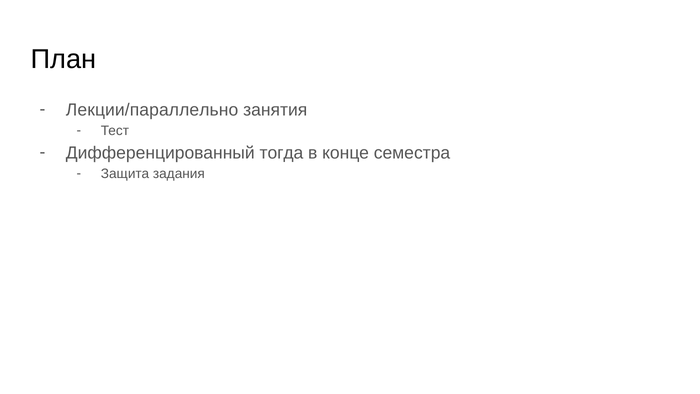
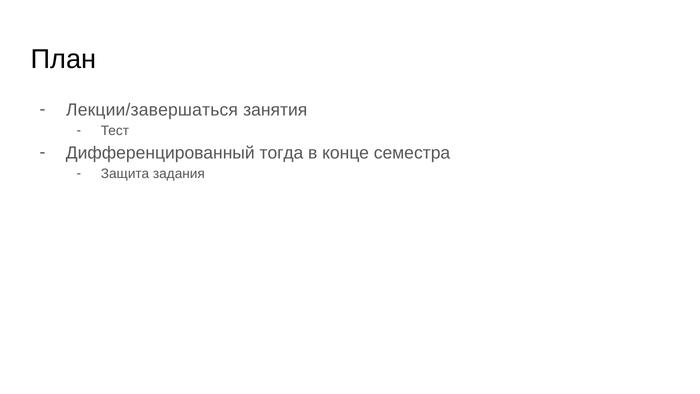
Лекции/параллельно: Лекции/параллельно -> Лекции/завершаться (152, 110)
